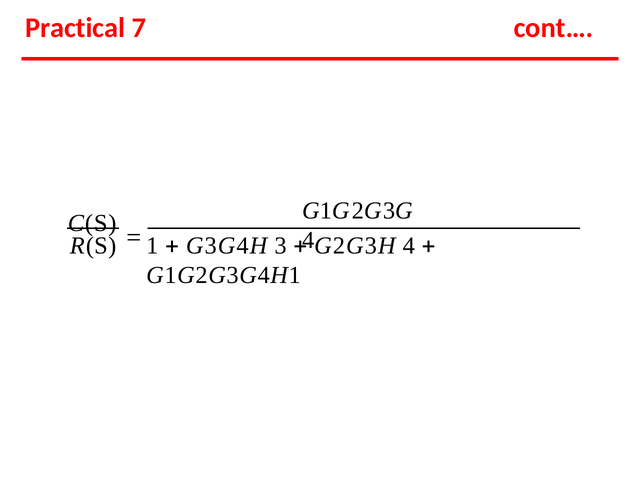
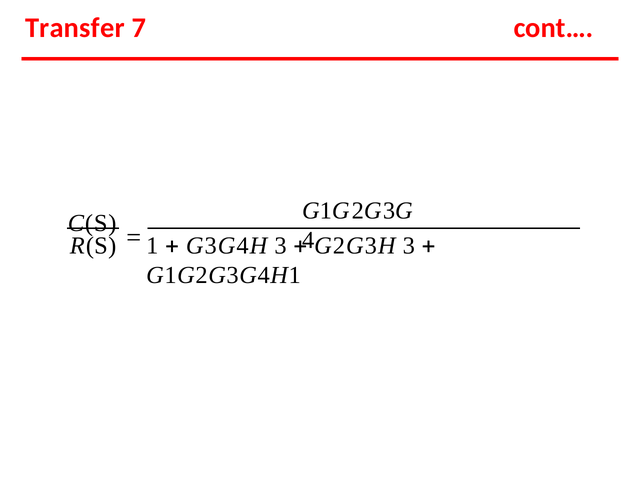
Practical: Practical -> Transfer (75, 28)
G2G3H 4: 4 -> 3 (409, 246)
